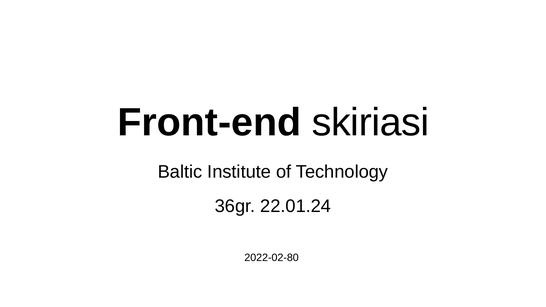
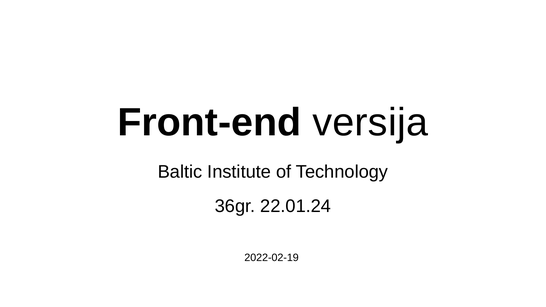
skiriasi: skiriasi -> versija (370, 122)
2022-02-80: 2022-02-80 -> 2022-02-19 (272, 258)
